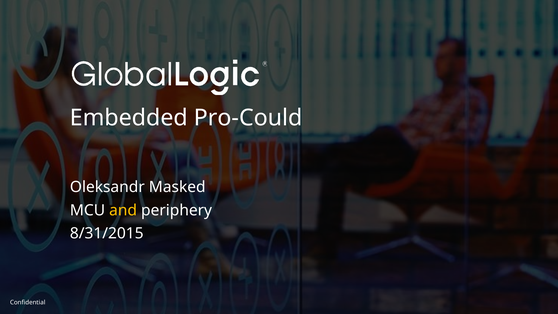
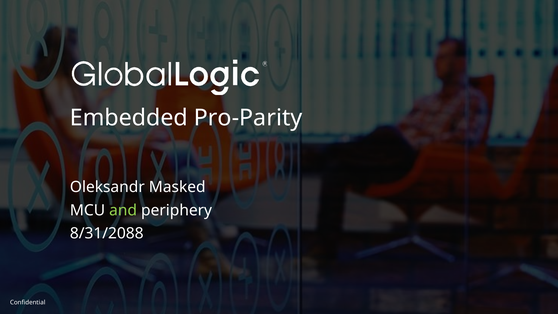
Pro-Could: Pro-Could -> Pro-Parity (248, 118)
and colour: yellow -> light green (123, 210)
8/31/2015: 8/31/2015 -> 8/31/2088 (107, 233)
